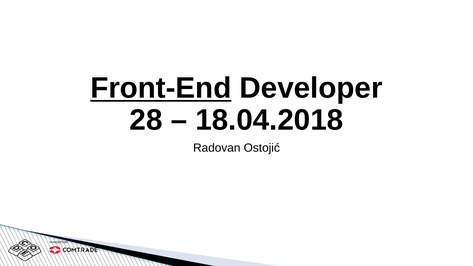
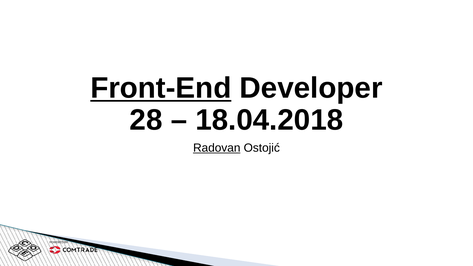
Radovan underline: none -> present (217, 148)
